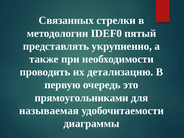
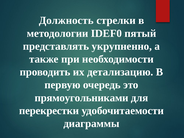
Связанных: Связанных -> Должность (66, 20)
называемая: называемая -> перекрестки (49, 111)
